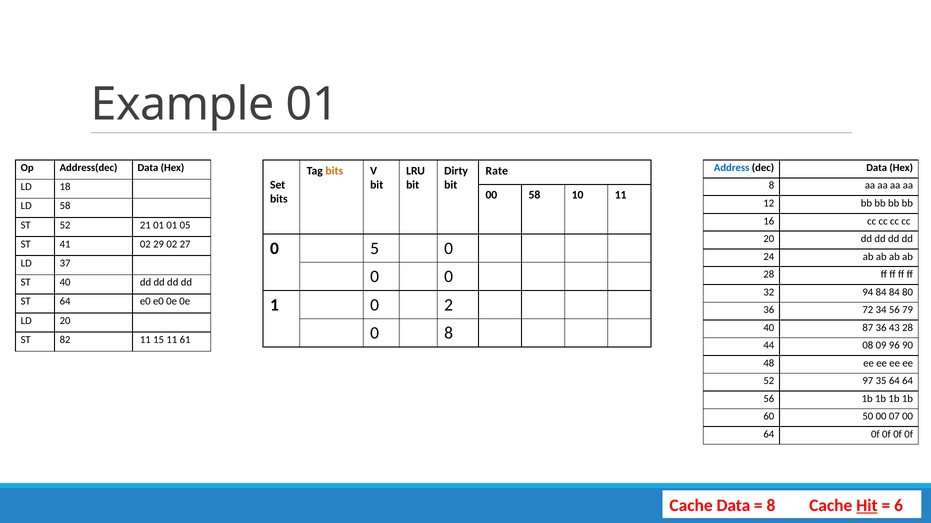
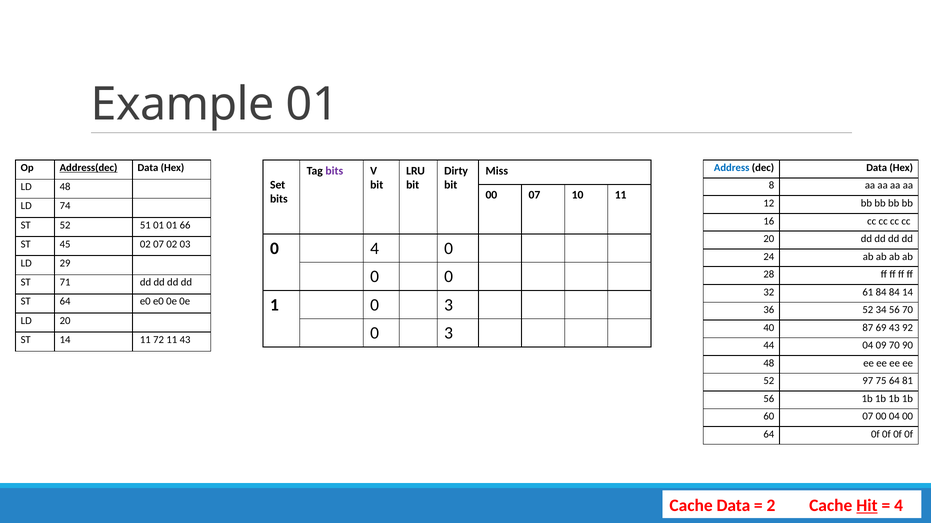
Address(dec underline: none -> present (89, 168)
bits colour: orange -> purple (334, 171)
Rate: Rate -> Miss (497, 171)
LD 18: 18 -> 48 (65, 187)
00 58: 58 -> 07 (534, 195)
LD 58: 58 -> 74 (65, 206)
21: 21 -> 51 (145, 225)
05: 05 -> 66 (185, 225)
41: 41 -> 45 (65, 244)
02 29: 29 -> 07 (159, 244)
27: 27 -> 03 (185, 244)
0 5: 5 -> 4 (375, 249)
37: 37 -> 29 (65, 264)
ST 40: 40 -> 71 (65, 283)
94: 94 -> 61 (868, 292)
84 80: 80 -> 14 (908, 292)
1 0 2: 2 -> 3 (449, 305)
36 72: 72 -> 52 (868, 310)
56 79: 79 -> 70 (908, 310)
87 36: 36 -> 69 (881, 328)
43 28: 28 -> 92 (908, 328)
8: 8 -> 3 (449, 334)
ST 82: 82 -> 14 (65, 340)
15: 15 -> 72 (159, 340)
11 61: 61 -> 43 (185, 340)
44 08: 08 -> 04 (868, 346)
09 96: 96 -> 70 (894, 346)
35: 35 -> 75 (881, 381)
64 64: 64 -> 81 (908, 381)
60 50: 50 -> 07 (868, 417)
00 07: 07 -> 04 (894, 417)
8: 8 -> 2 (771, 506)
6: 6 -> 4 (899, 506)
